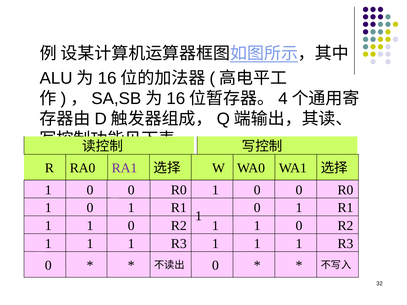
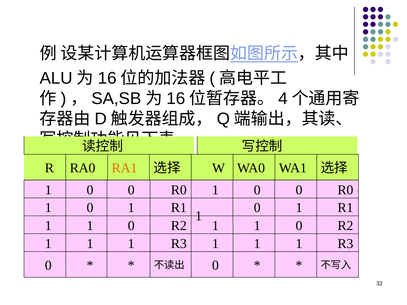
RA1 colour: purple -> orange (124, 168)
